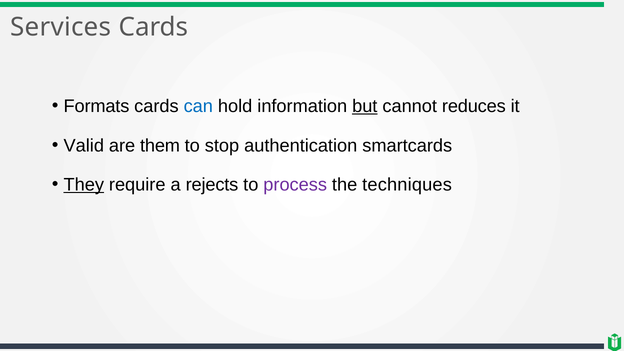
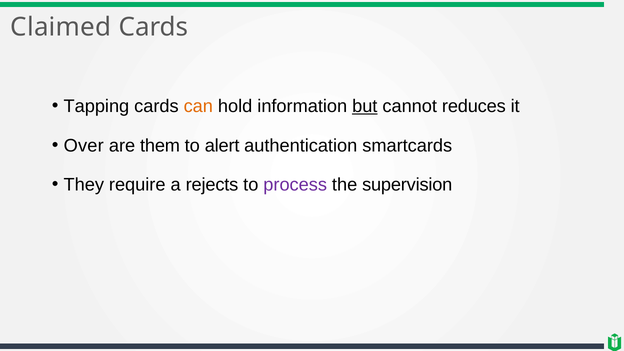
Services: Services -> Claimed (61, 27)
Formats: Formats -> Tapping (96, 106)
can colour: blue -> orange (198, 106)
Valid: Valid -> Over (84, 146)
stop: stop -> alert (222, 146)
They underline: present -> none (84, 185)
techniques: techniques -> supervision (407, 185)
